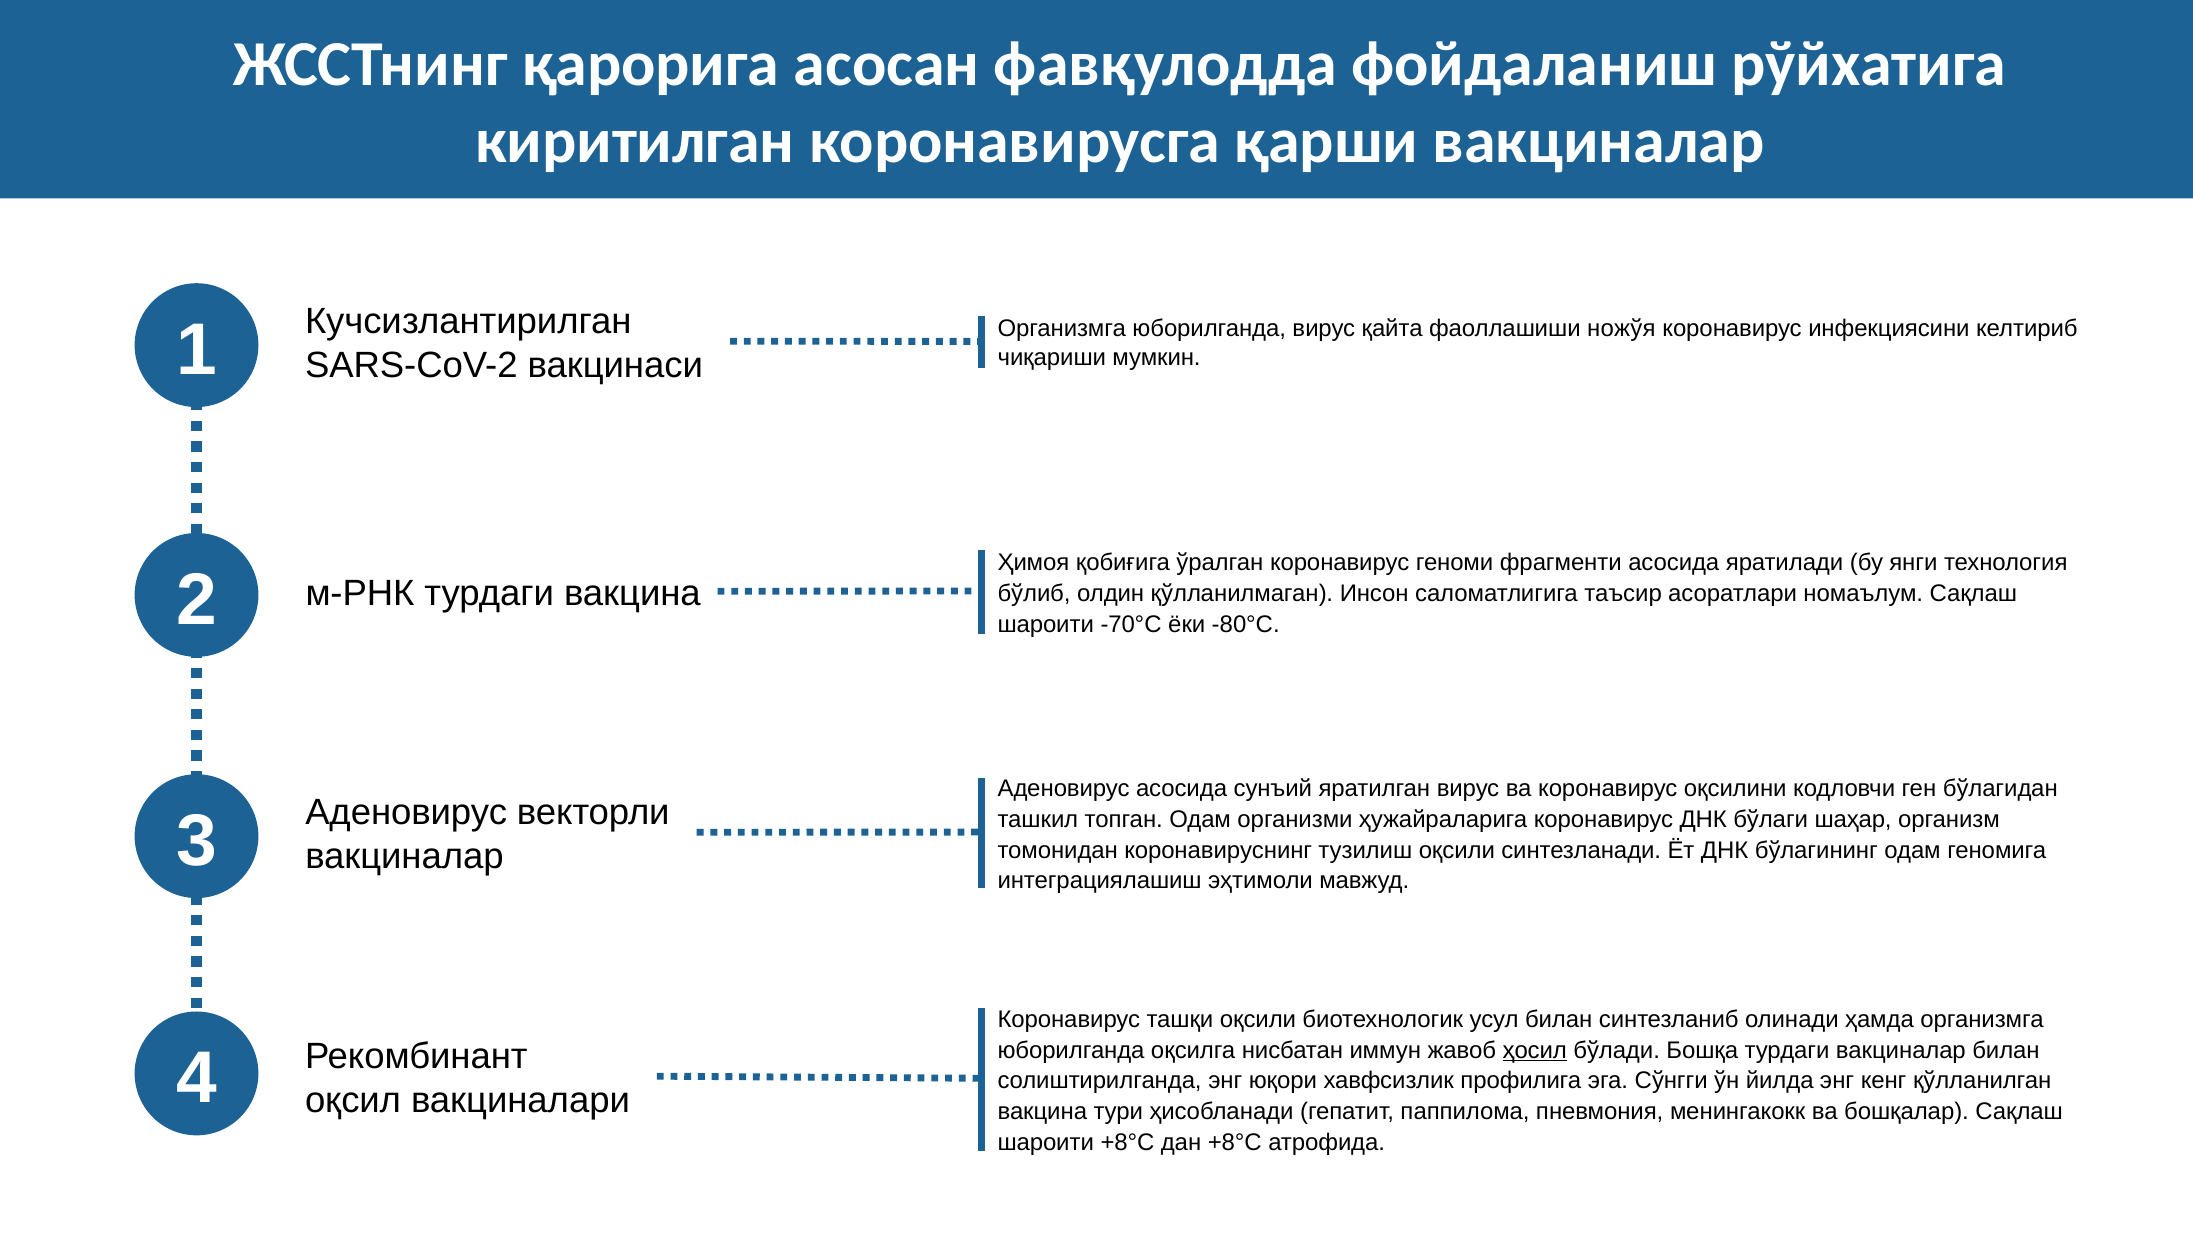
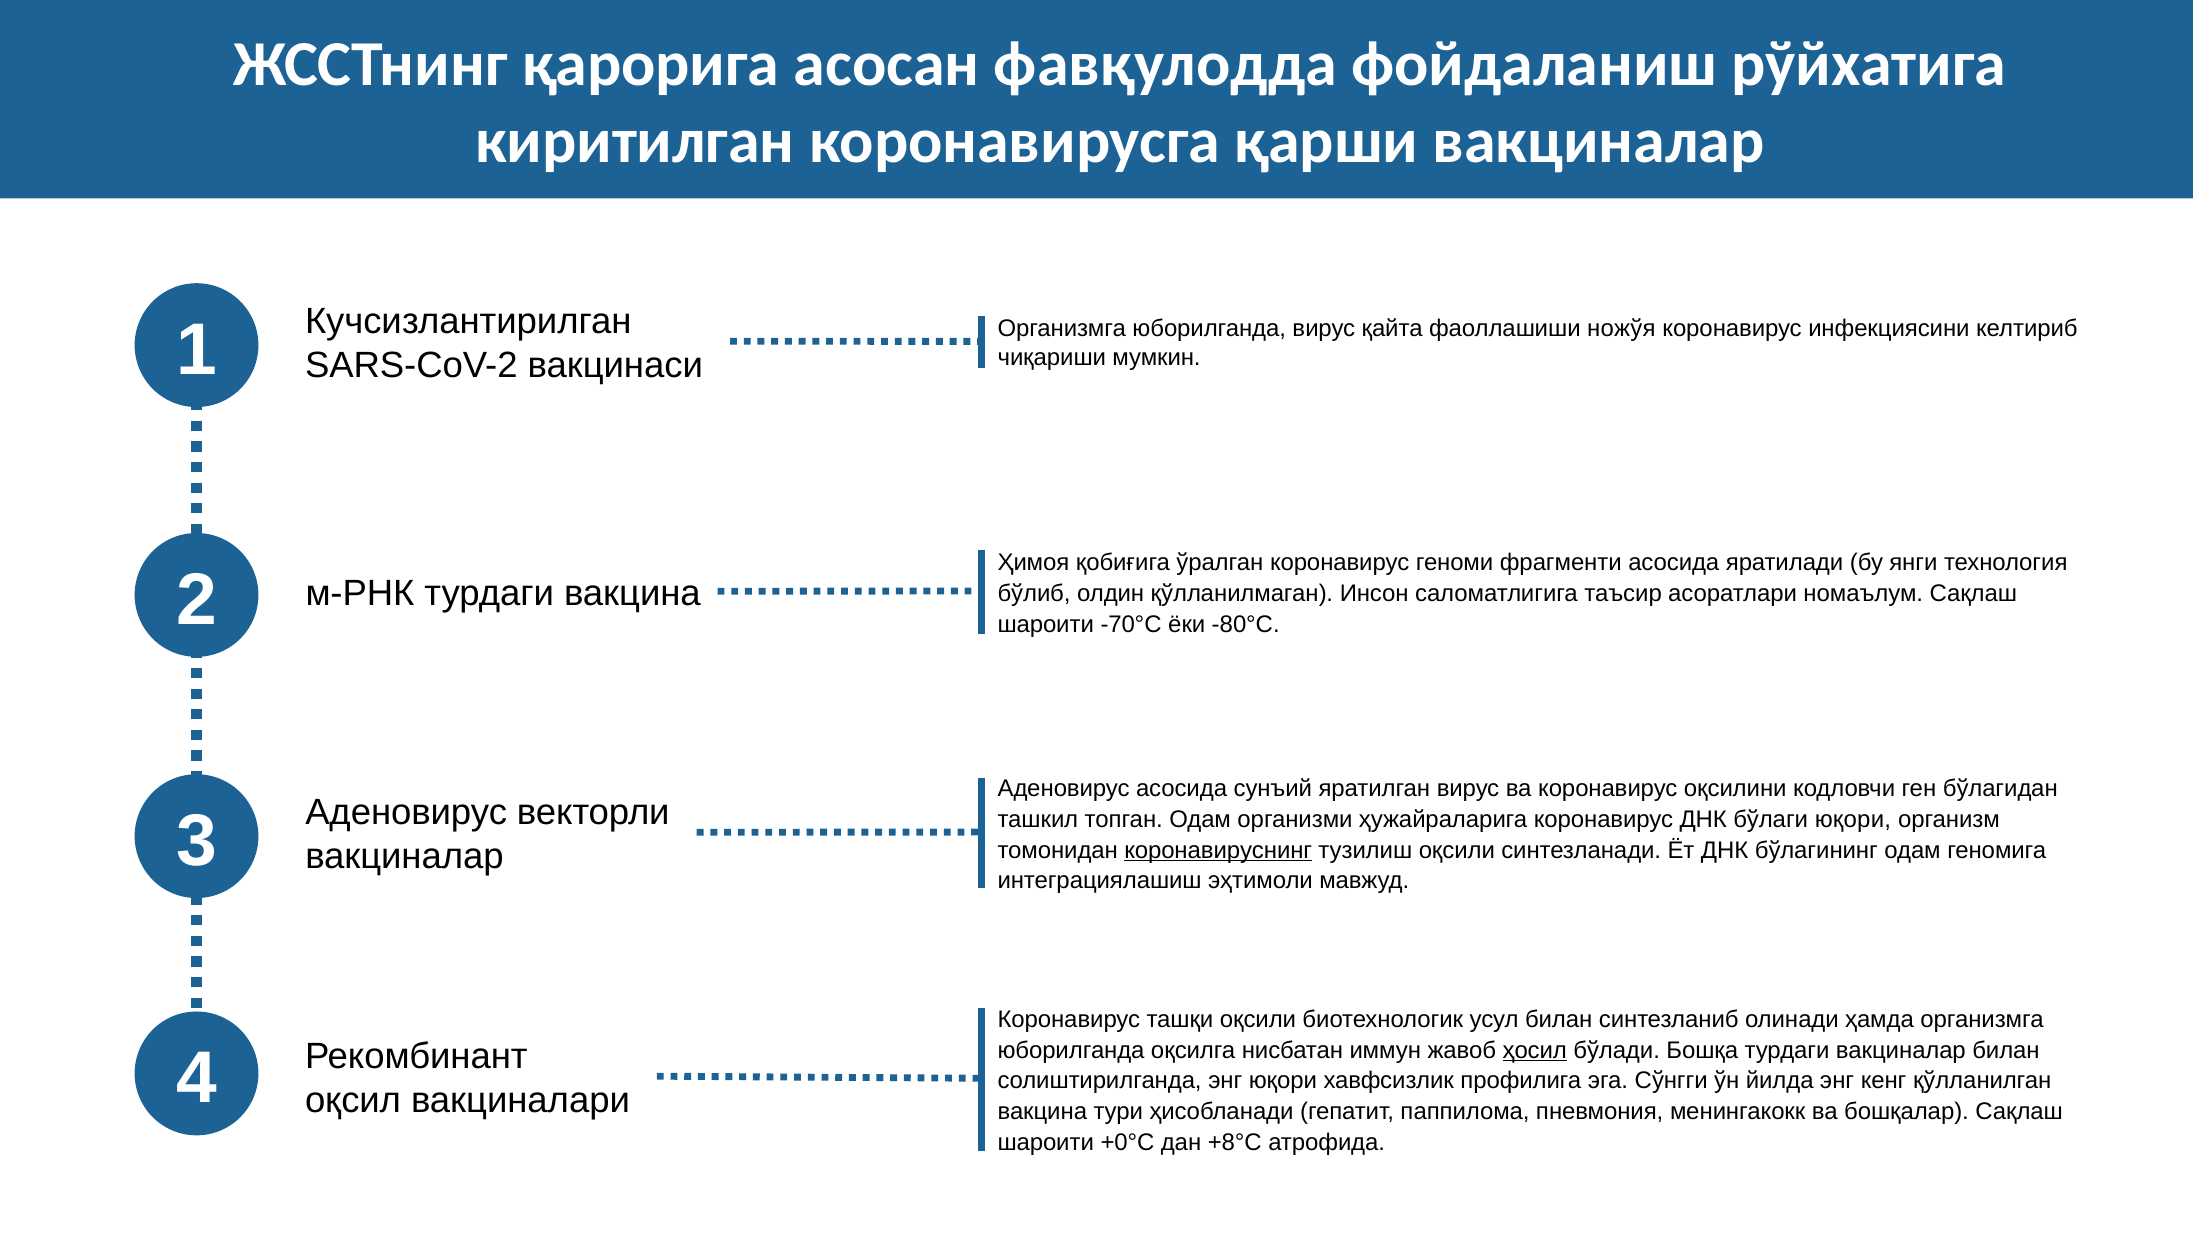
бўлаги шаҳар: шаҳар -> юқори (1853, 819)
коронавируснинг underline: none -> present (1218, 850)
шароити +8°C: +8°C -> +0°C (1128, 1142)
